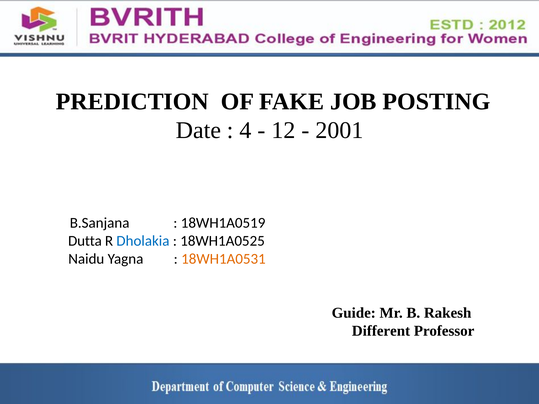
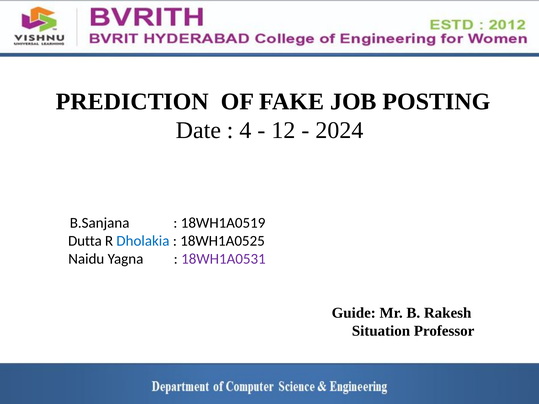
2001: 2001 -> 2024 (339, 130)
18WH1A0531 colour: orange -> purple (223, 259)
Different: Different -> Situation (381, 331)
